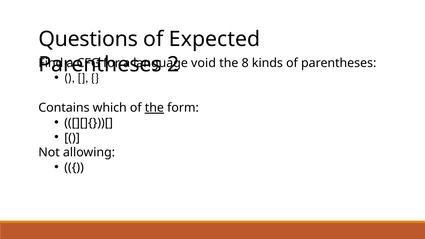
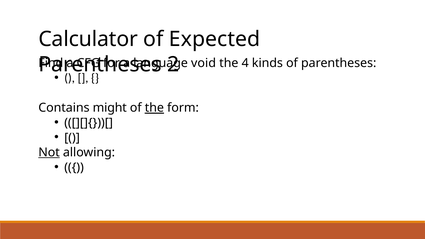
Questions: Questions -> Calculator (88, 39)
8: 8 -> 4 (245, 63)
which: which -> might (110, 108)
Not underline: none -> present (49, 152)
